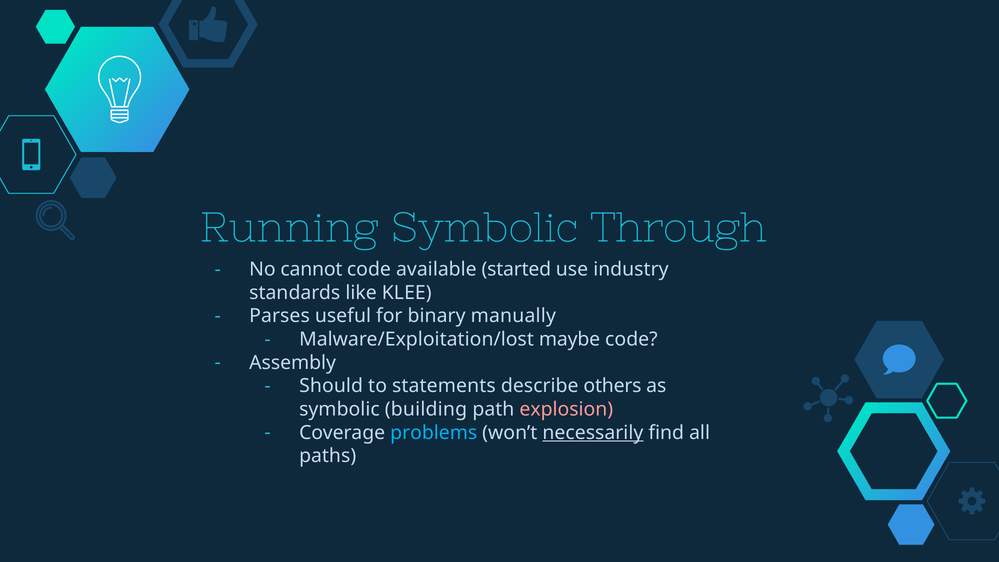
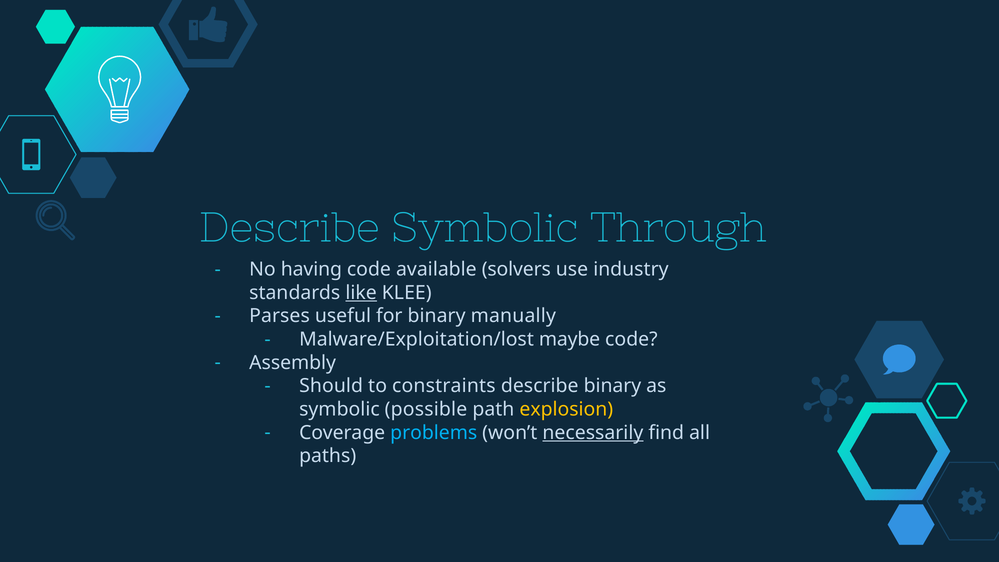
Running: Running -> Describe (290, 228)
cannot: cannot -> having (311, 269)
started: started -> solvers (516, 269)
like underline: none -> present (361, 293)
statements: statements -> constraints (444, 386)
describe others: others -> binary (612, 386)
building: building -> possible (426, 409)
explosion colour: pink -> yellow (566, 409)
